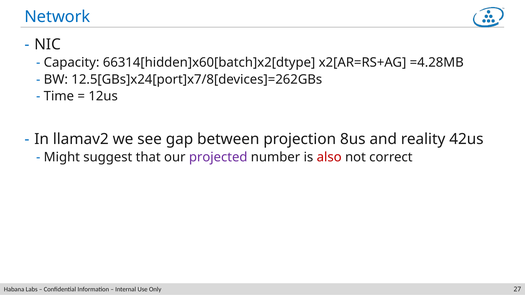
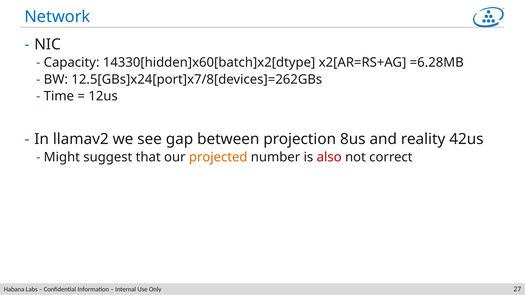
66314[hidden]x60[batch]x2[dtype: 66314[hidden]x60[batch]x2[dtype -> 14330[hidden]x60[batch]x2[dtype (209, 63)
=4.28MB: =4.28MB -> =6.28MB (437, 63)
projected colour: purple -> orange (218, 157)
